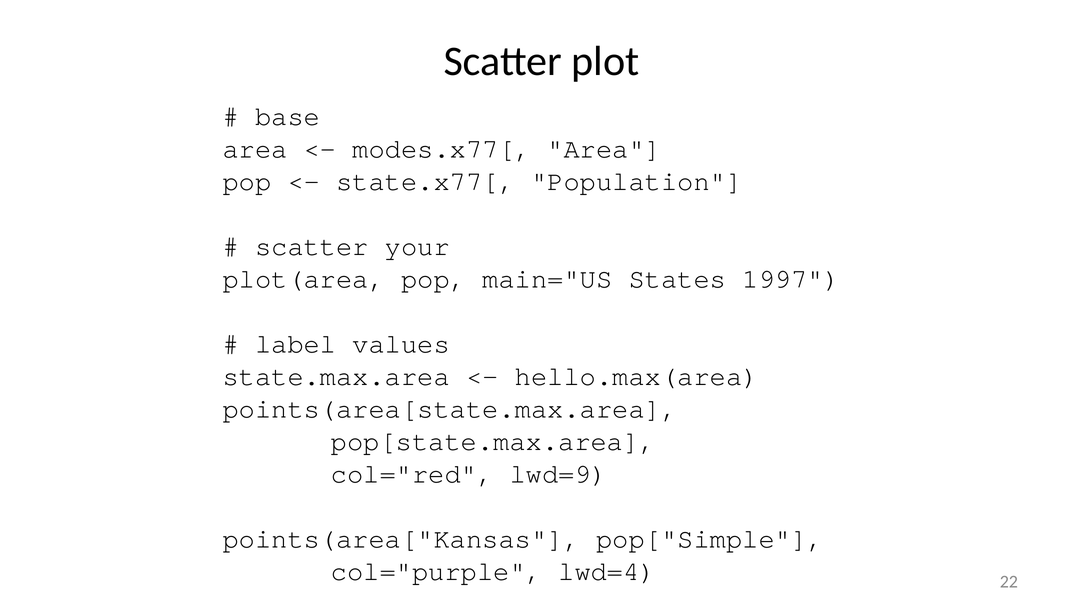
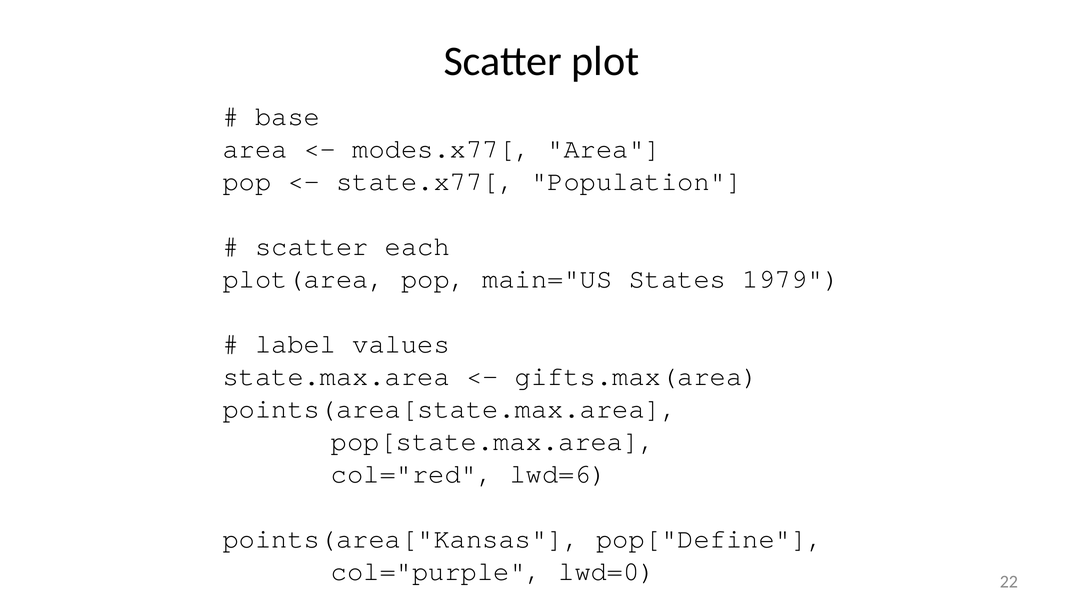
your: your -> each (417, 246)
1997: 1997 -> 1979 (791, 279)
hello.max(area: hello.max(area -> gifts.max(area (637, 376)
lwd=9: lwd=9 -> lwd=6 (558, 474)
pop["Simple: pop["Simple -> pop["Define (710, 539)
lwd=4: lwd=4 -> lwd=0 (607, 571)
